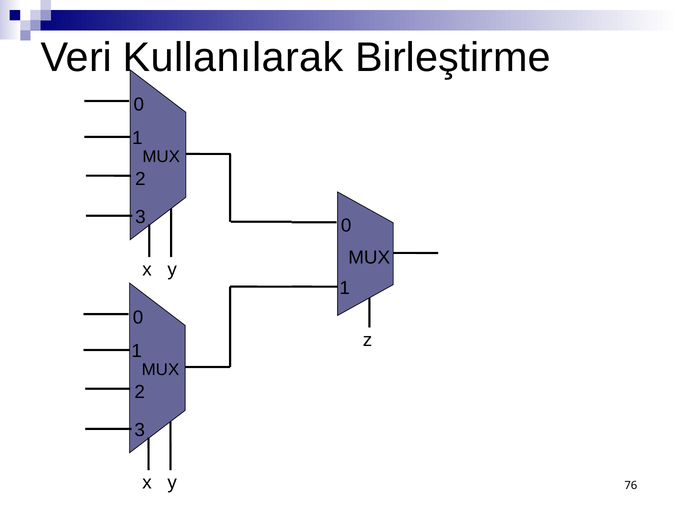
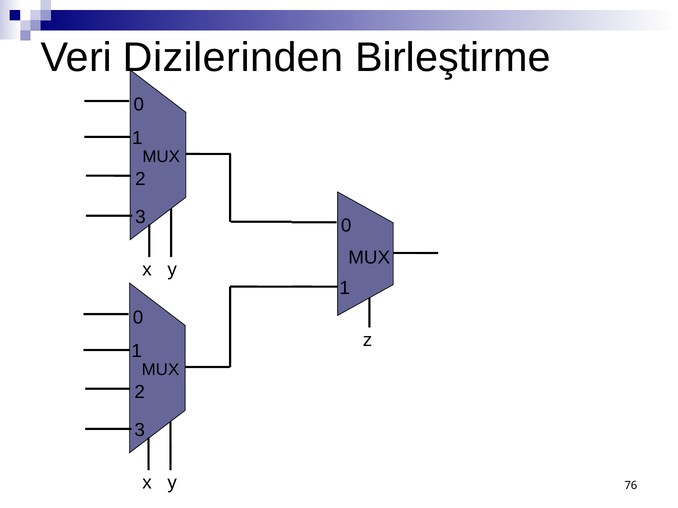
Kullanılarak: Kullanılarak -> Dizilerinden (233, 58)
